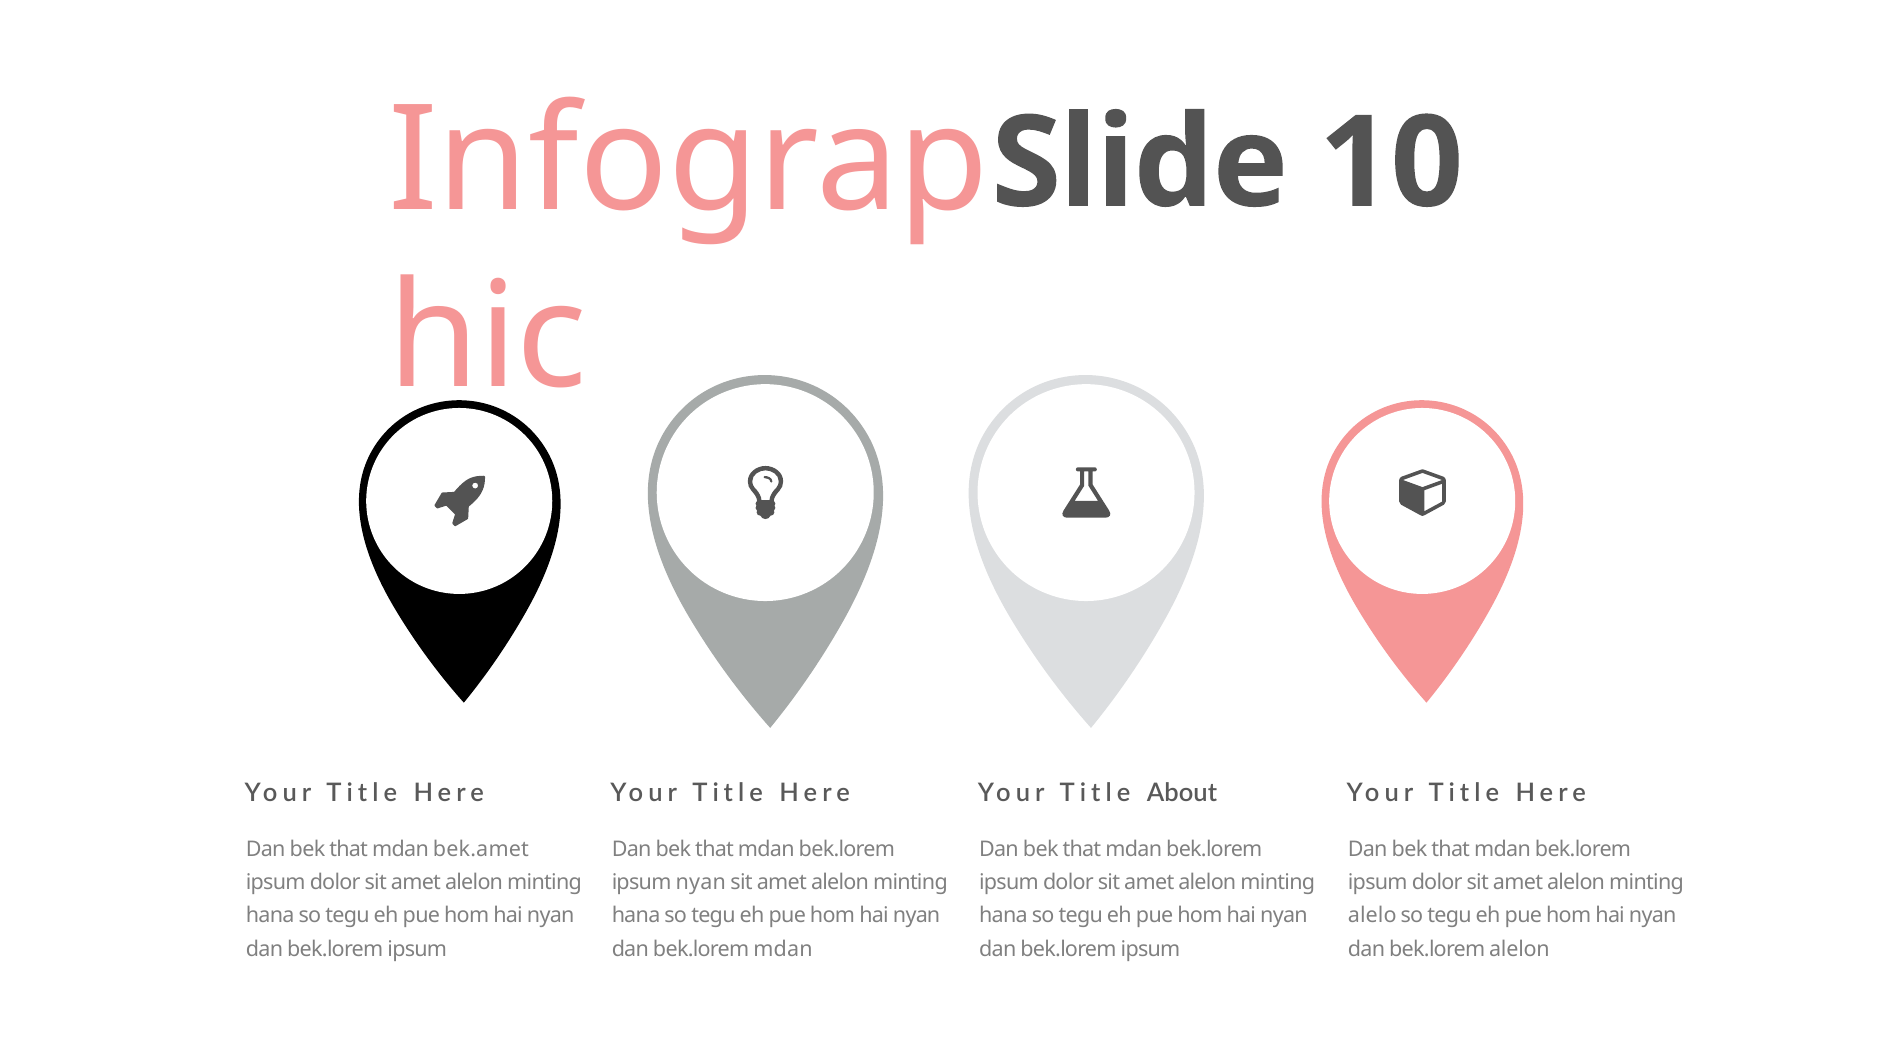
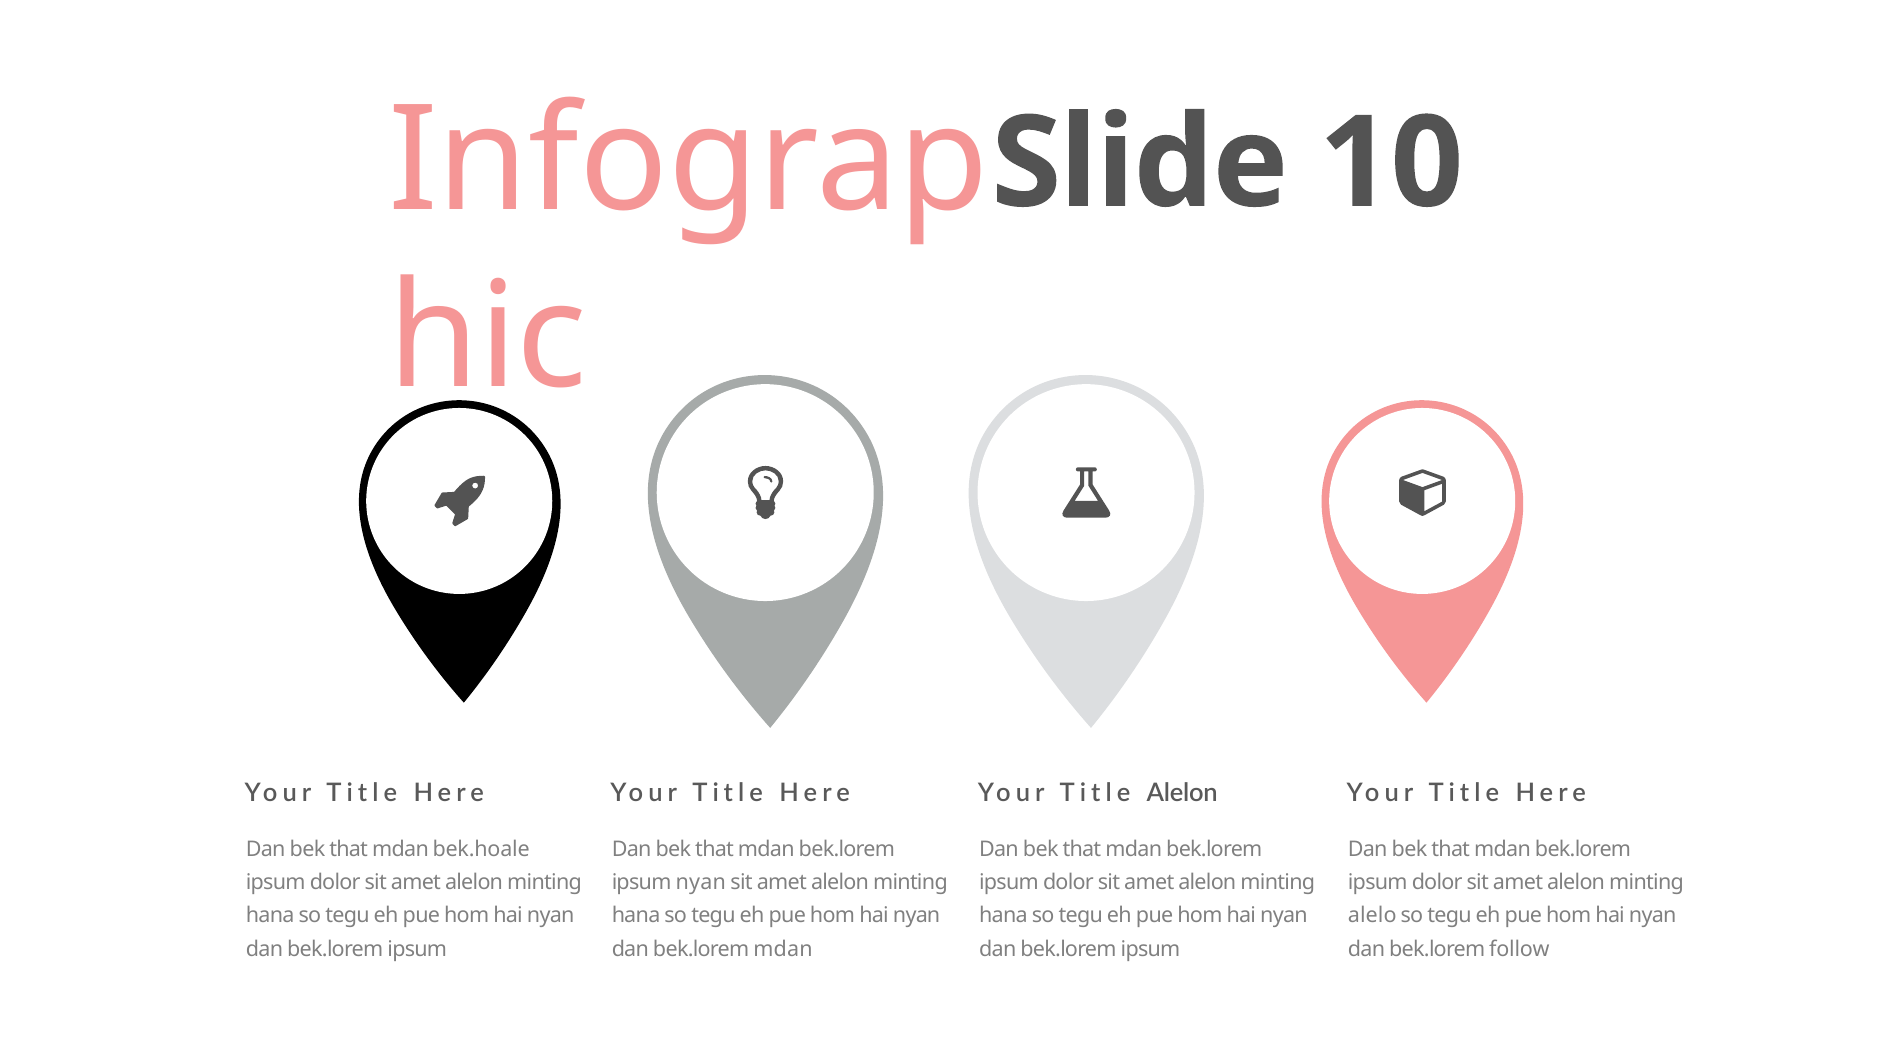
Title About: About -> Alelon (1182, 794)
bek.amet: bek.amet -> bek.hoale (481, 849)
bek.lorem alelon: alelon -> follow (1519, 949)
